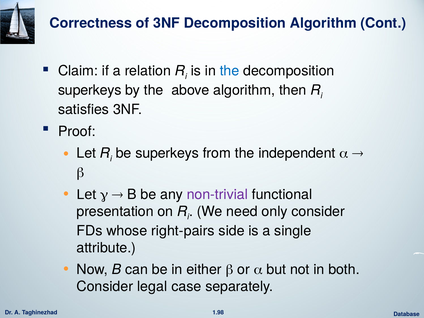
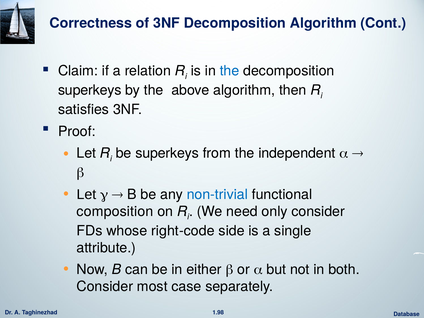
non-trivial colour: purple -> blue (217, 194)
presentation: presentation -> composition (115, 211)
right-pairs: right-pairs -> right-code (183, 231)
legal: legal -> most (152, 287)
